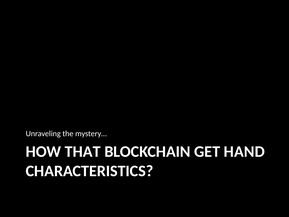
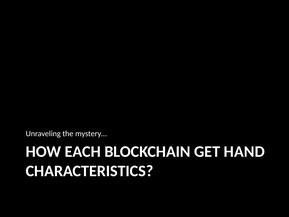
THAT: THAT -> EACH (83, 151)
